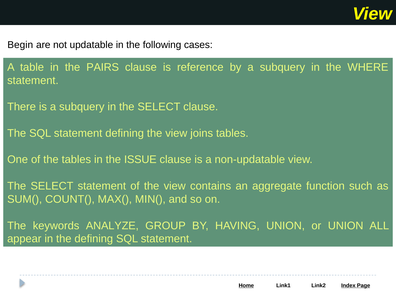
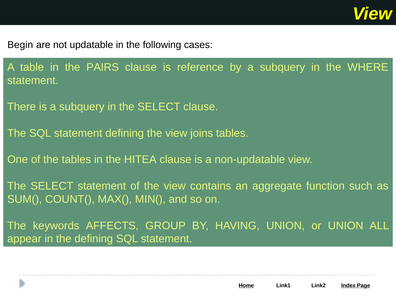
ISSUE: ISSUE -> HITEA (140, 160)
ANALYZE: ANALYZE -> AFFECTS (112, 226)
